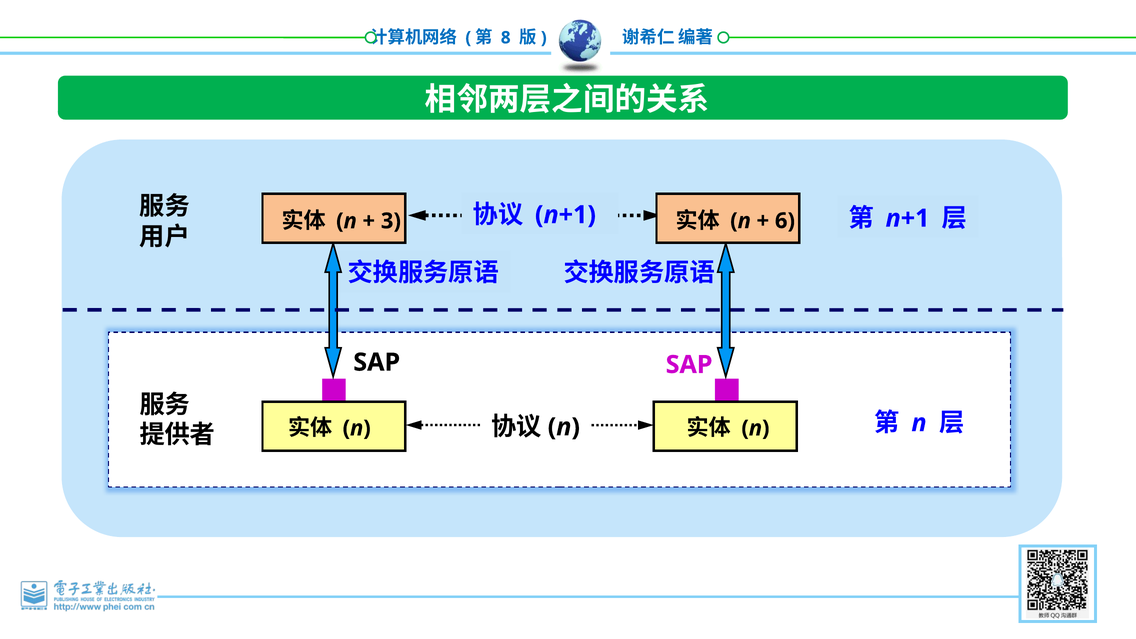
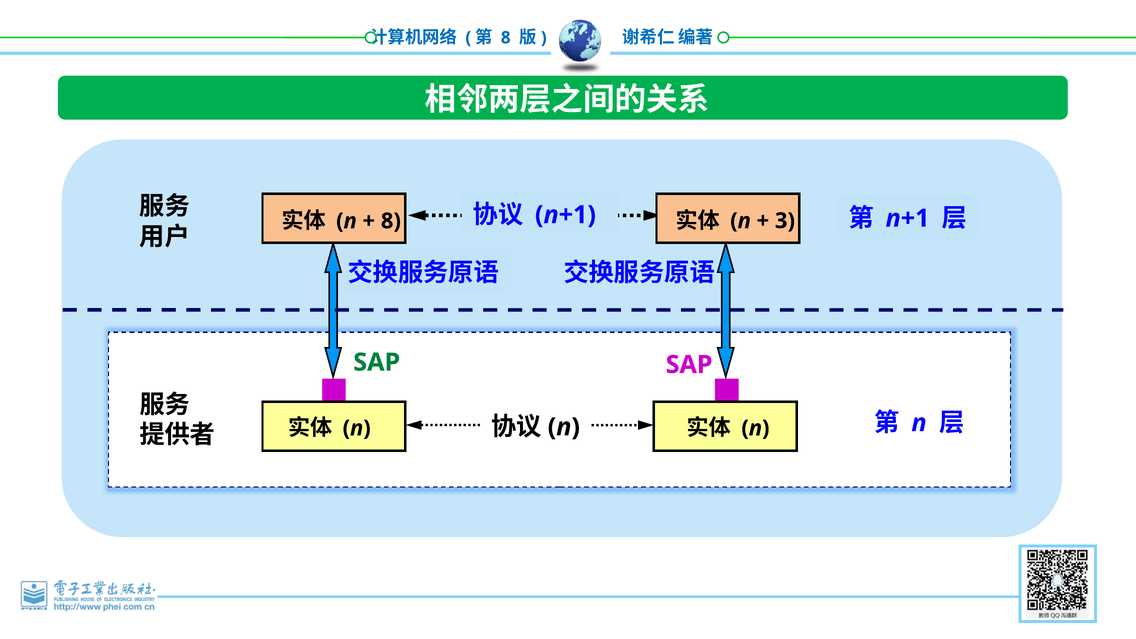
6: 6 -> 3 (785, 221)
3: 3 -> 8 (391, 221)
SAP colour: black -> green (377, 362)
